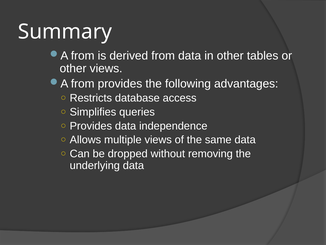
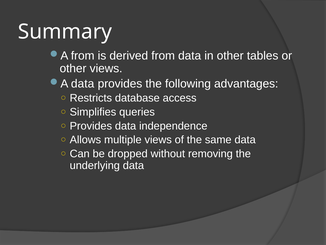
from: from -> data (83, 83)
